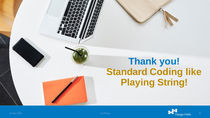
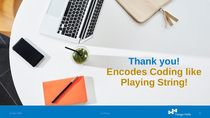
Standard: Standard -> Encodes (127, 72)
